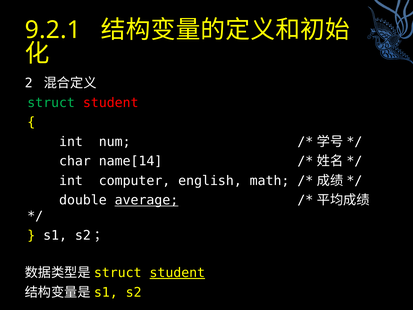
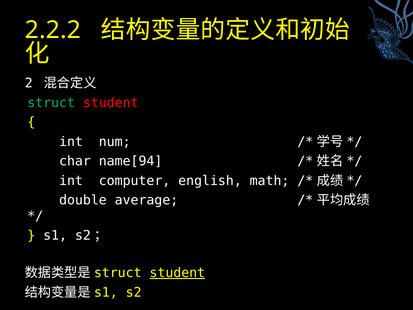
9.2.1: 9.2.1 -> 2.2.2 (53, 30)
name[14: name[14 -> name[94 (131, 161)
average underline: present -> none (146, 200)
